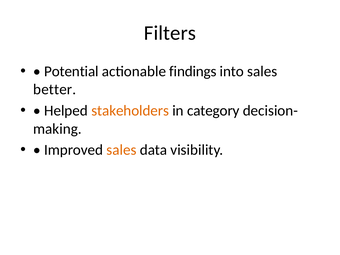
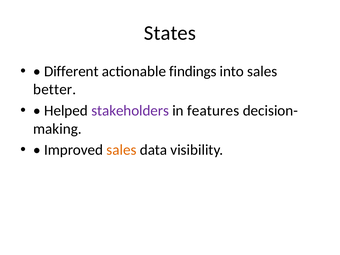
Filters: Filters -> States (170, 33)
Potential: Potential -> Different (71, 71)
stakeholders colour: orange -> purple (130, 111)
category: category -> features (213, 111)
